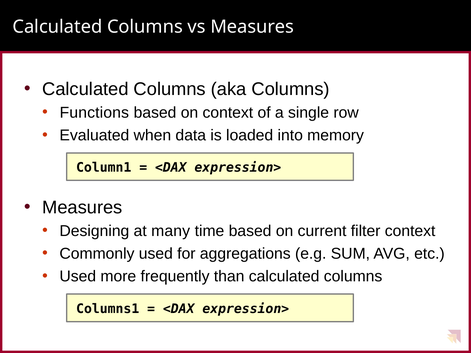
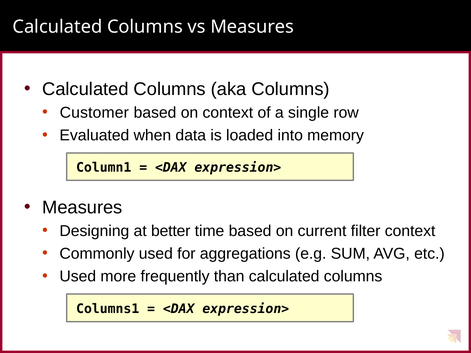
Functions: Functions -> Customer (94, 113)
many: many -> better (171, 231)
